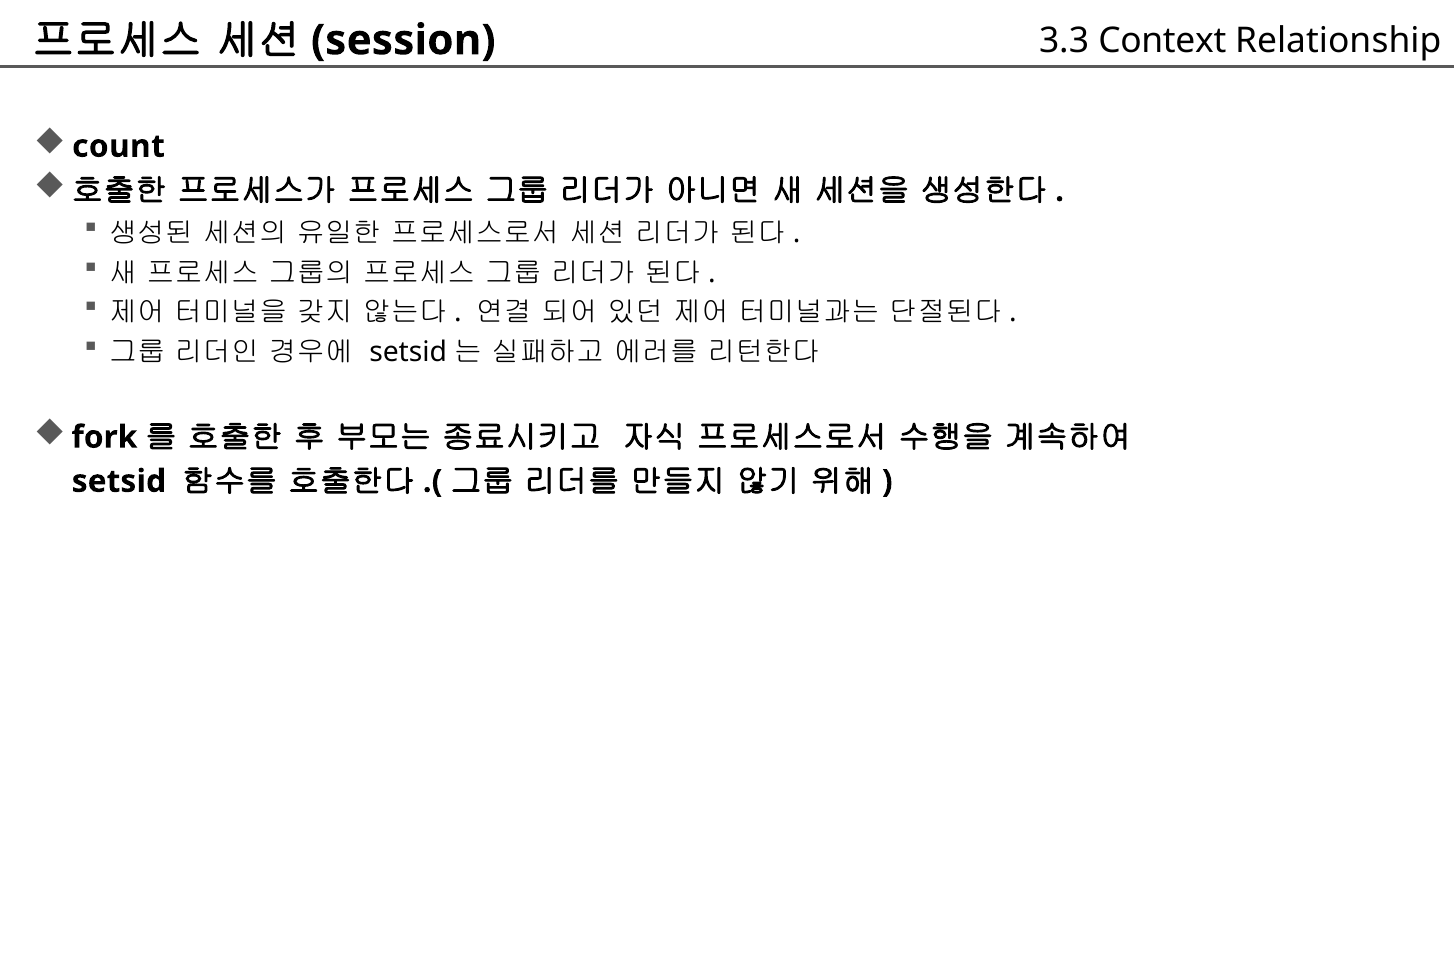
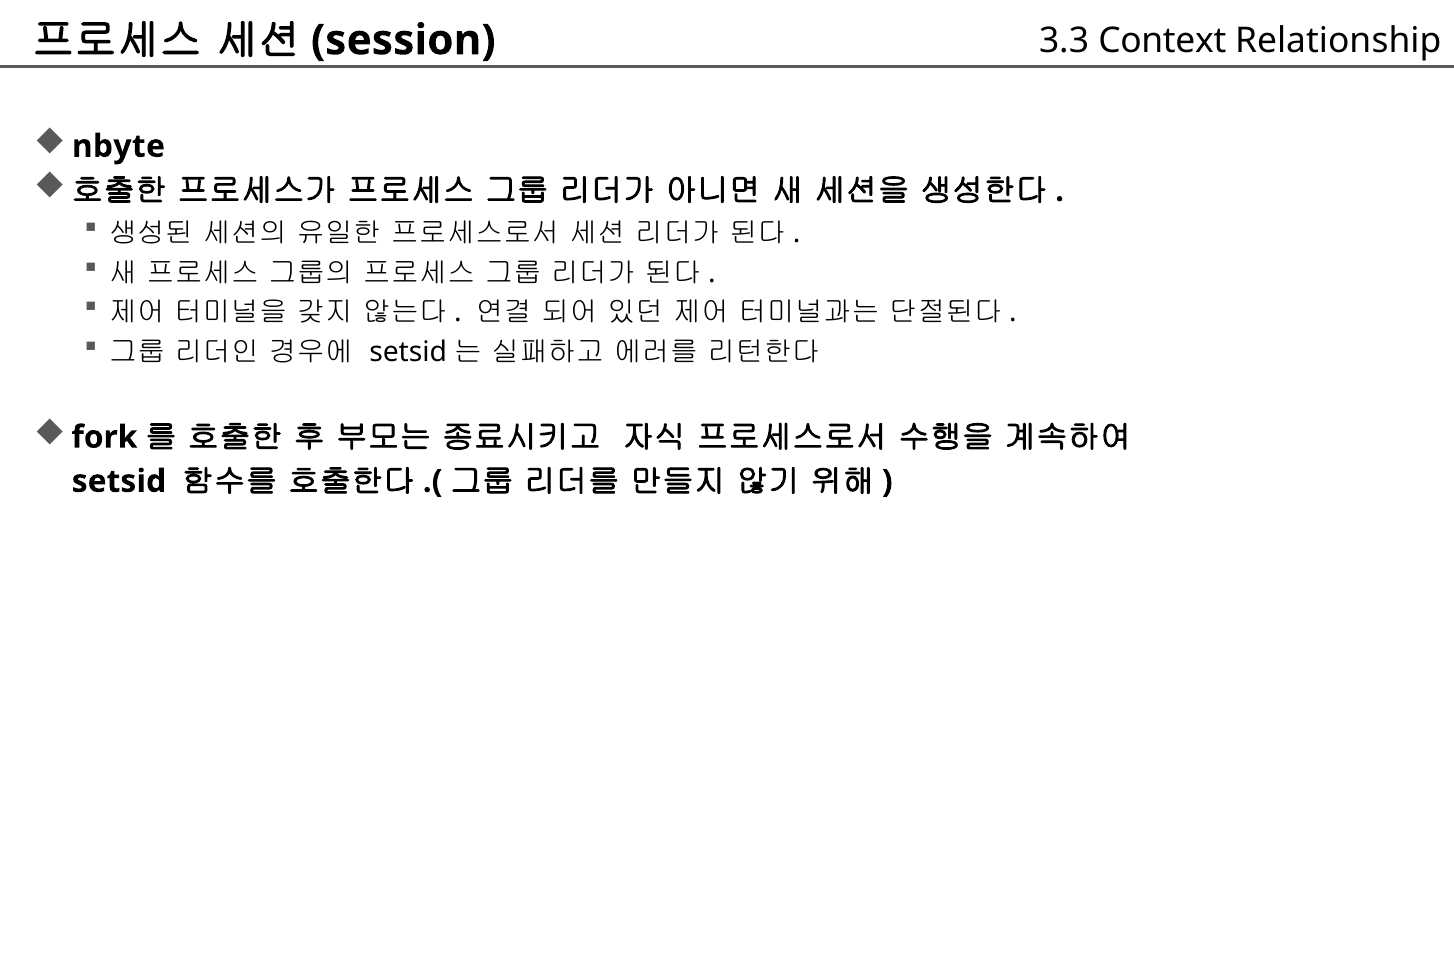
count: count -> nbyte (118, 146)
